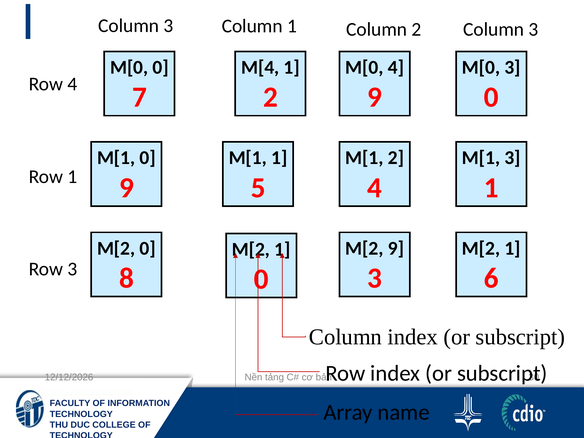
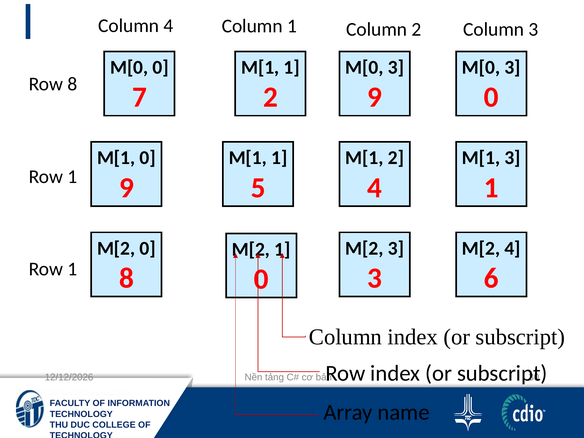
3: 3 -> 4 (168, 26)
M[4: M[4 -> M[1 (260, 67)
4: 4 -> 3 (396, 67)
Row 4: 4 -> 8 (72, 84)
M[2 9: 9 -> 3 (396, 248)
1: 1 -> 4 (512, 248)
3: 3 -> 1 (72, 269)
